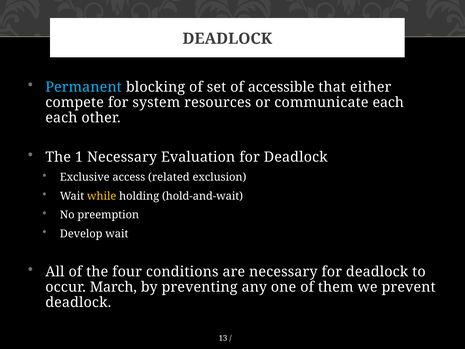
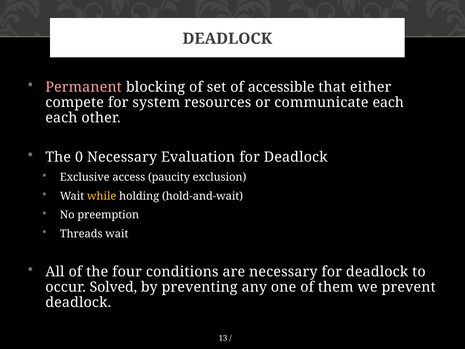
Permanent colour: light blue -> pink (84, 87)
1: 1 -> 0 (79, 157)
related: related -> paucity (169, 177)
Develop: Develop -> Threads (81, 234)
March: March -> Solved (113, 287)
